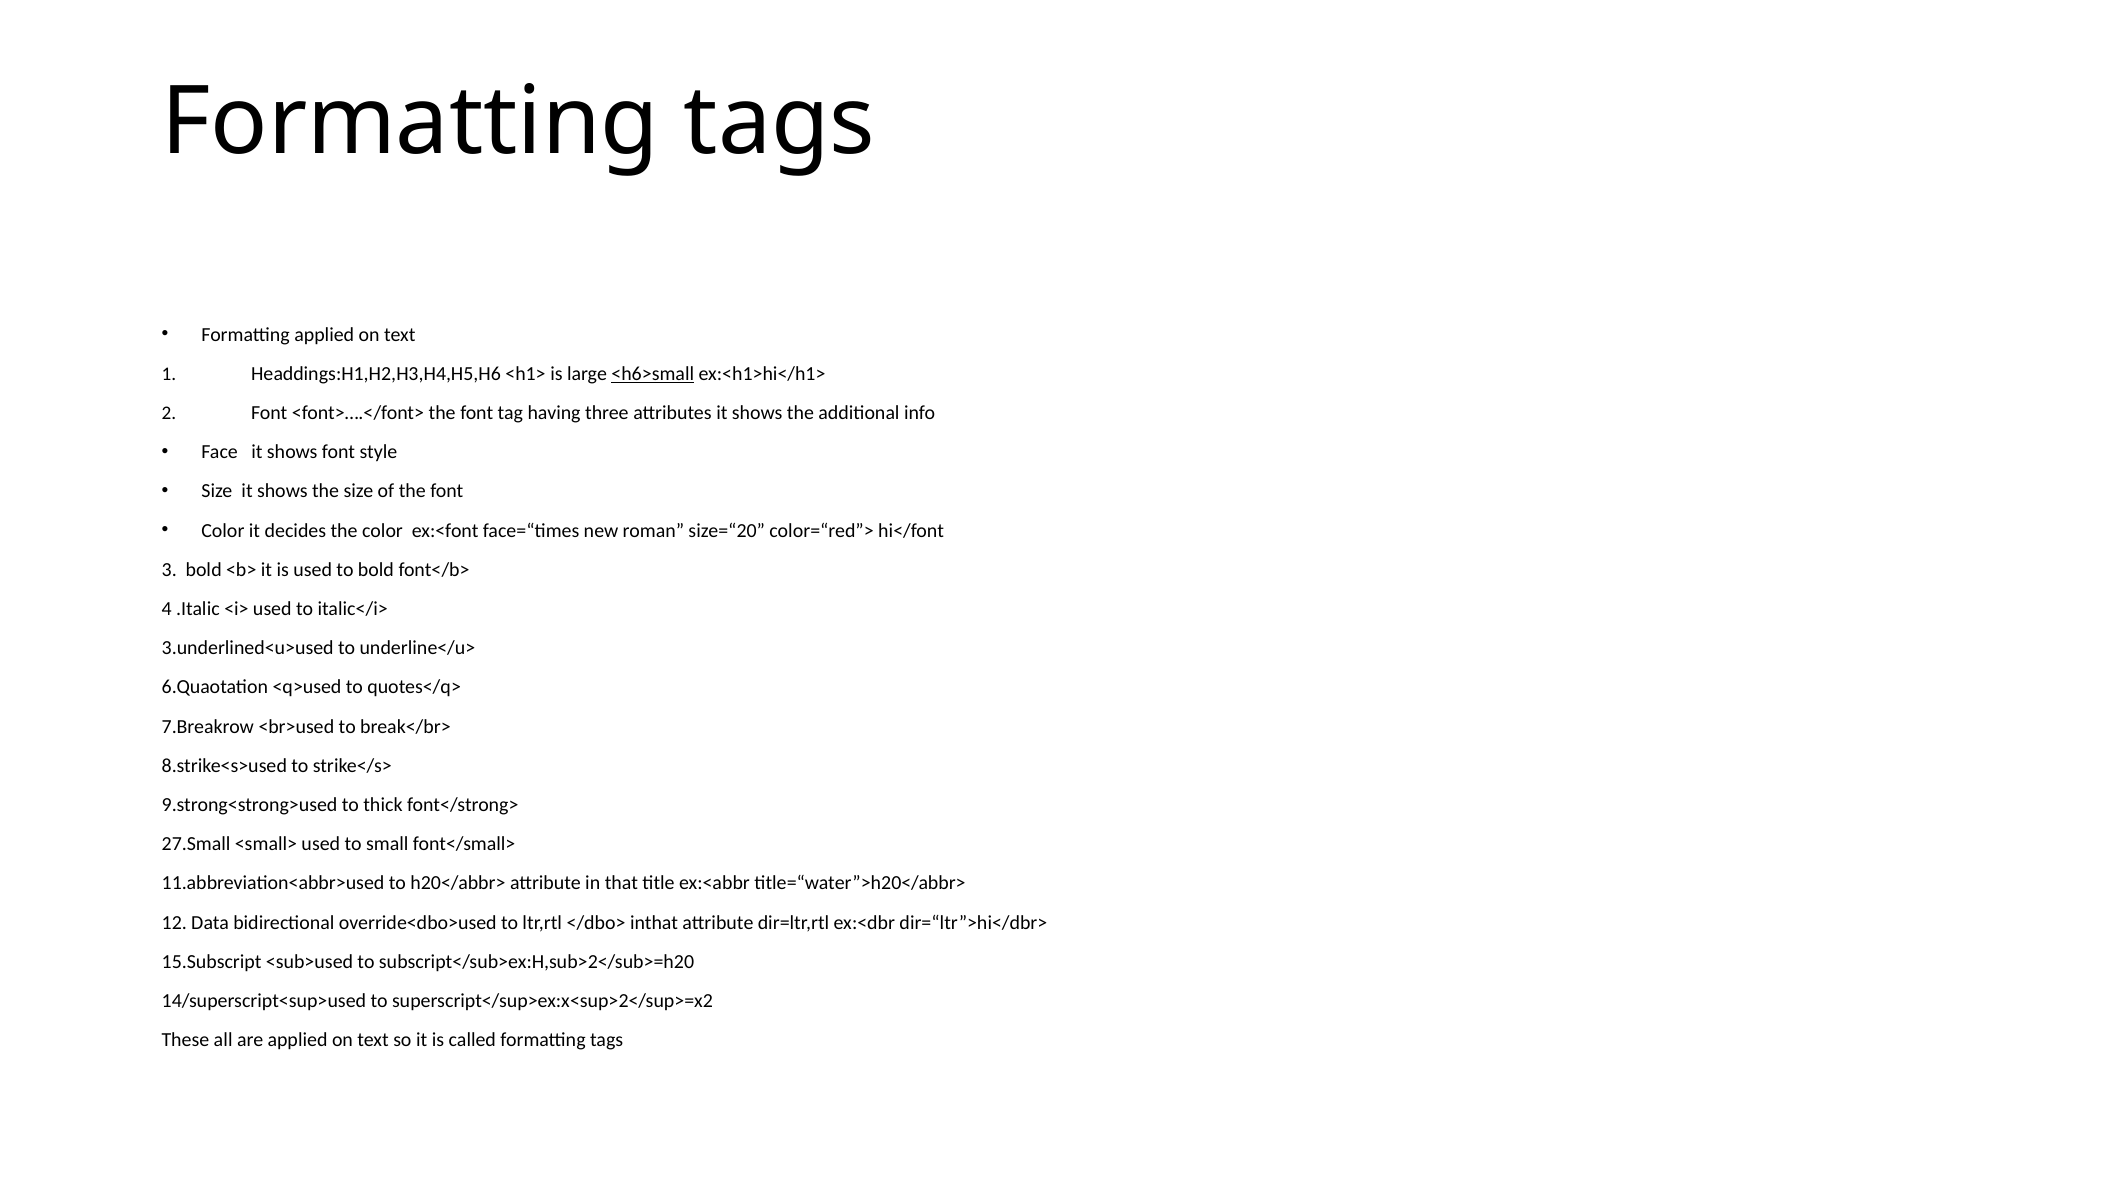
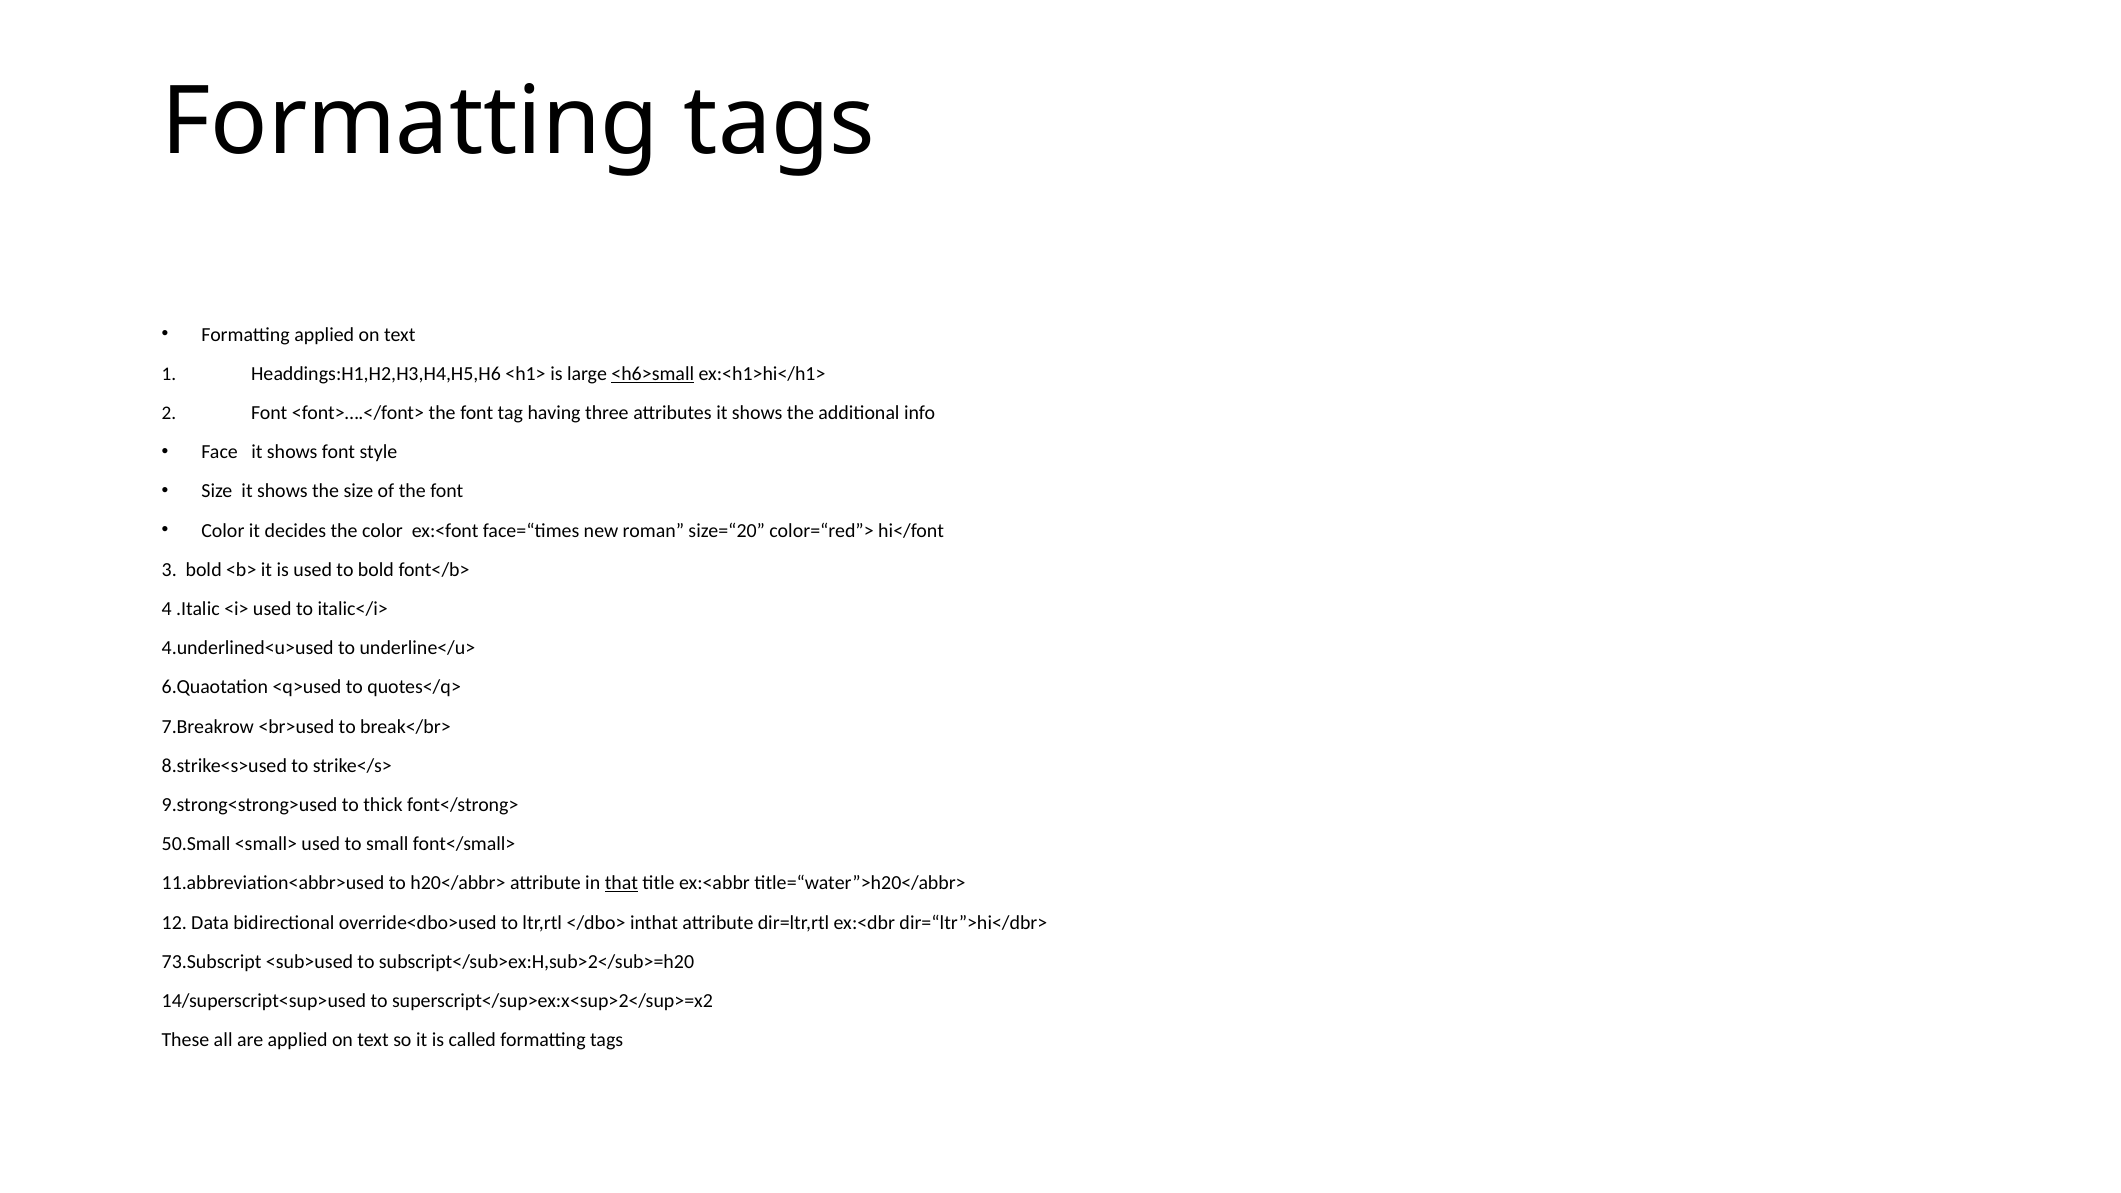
3.underlined<u>used: 3.underlined<u>used -> 4.underlined<u>used (248, 648)
27.Small: 27.Small -> 50.Small (196, 844)
that underline: none -> present (621, 883)
15.Subscript: 15.Subscript -> 73.Subscript (212, 962)
